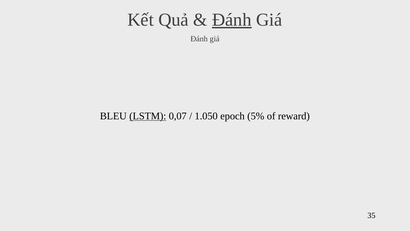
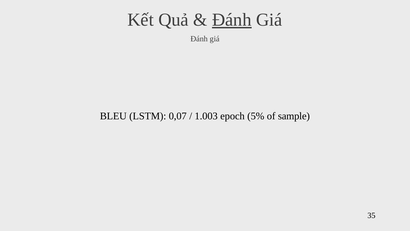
LSTM underline: present -> none (148, 116)
1.050: 1.050 -> 1.003 (206, 116)
reward: reward -> sample (294, 116)
